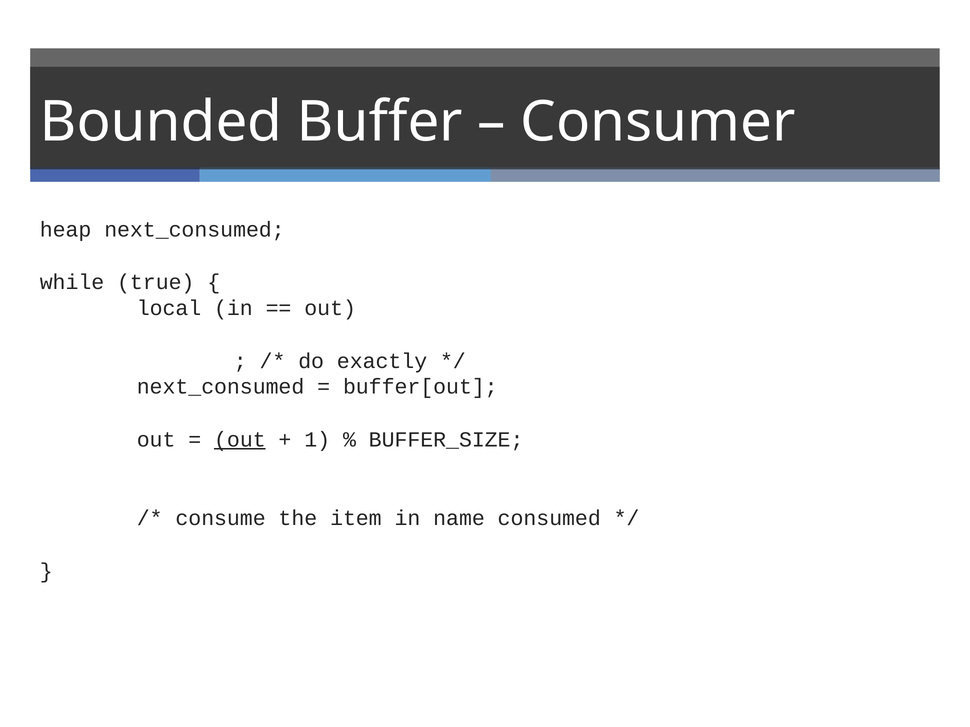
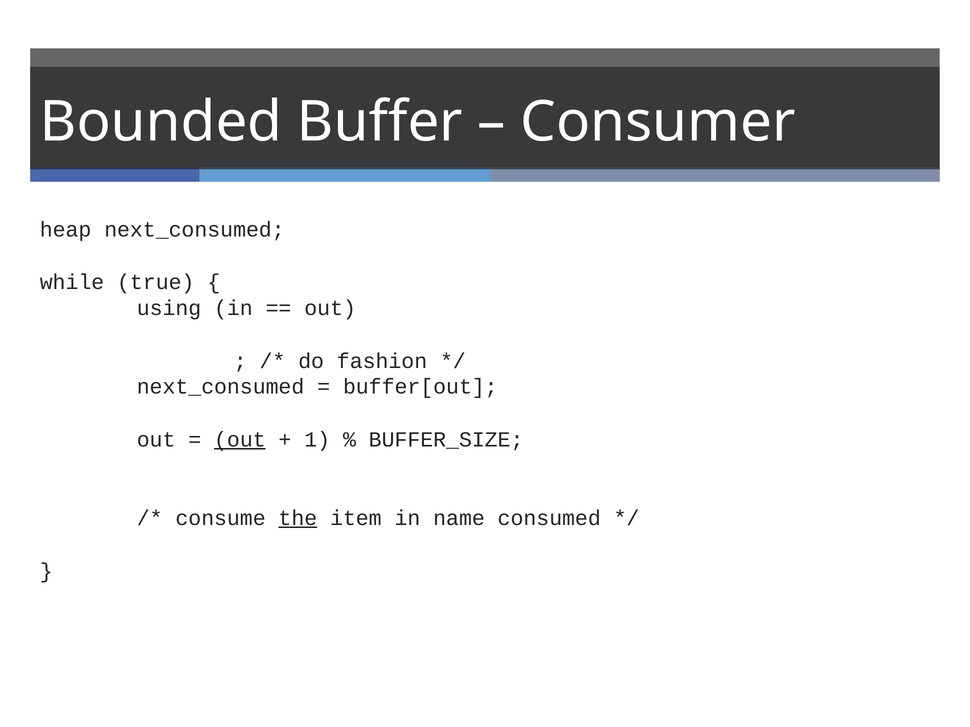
local: local -> using (169, 308)
exactly: exactly -> fashion (382, 361)
the underline: none -> present (298, 518)
